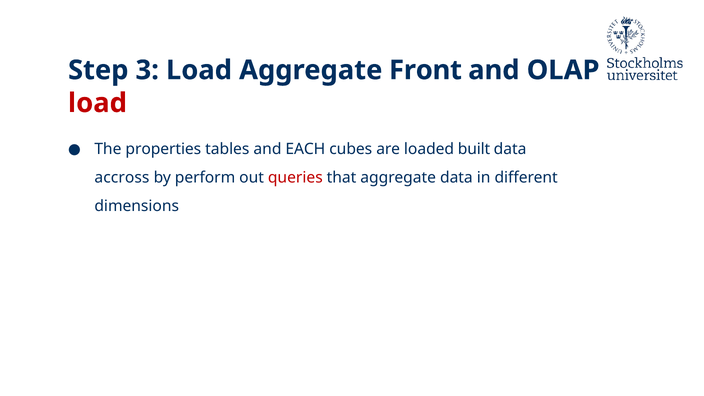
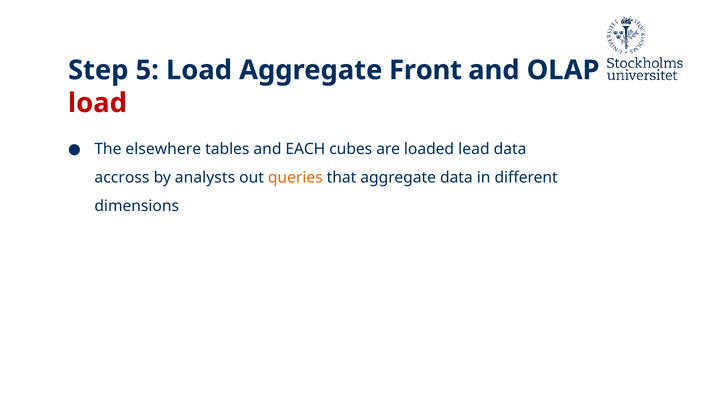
3: 3 -> 5 (147, 70)
properties: properties -> elsewhere (163, 149)
built: built -> lead (474, 149)
perform: perform -> analysts (205, 178)
queries colour: red -> orange (295, 178)
